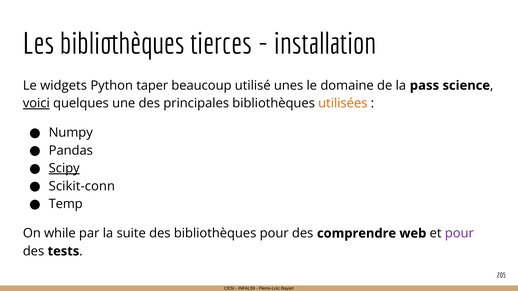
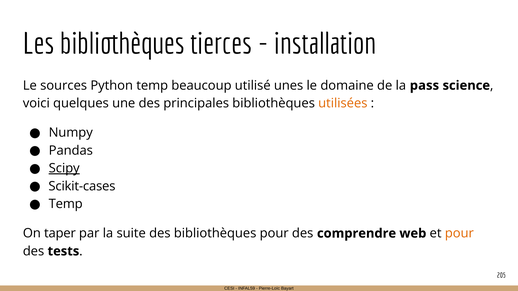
widgets: widgets -> sources (64, 86)
Python taper: taper -> temp (152, 86)
voici underline: present -> none (36, 103)
Scikit-conn: Scikit-conn -> Scikit-cases (82, 186)
while: while -> taper (60, 234)
pour colour: purple -> orange (459, 234)
